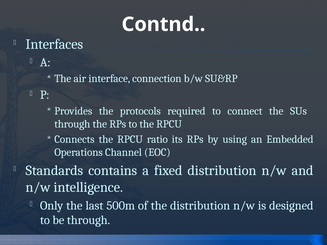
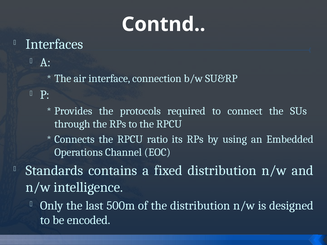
be through: through -> encoded (89, 220)
